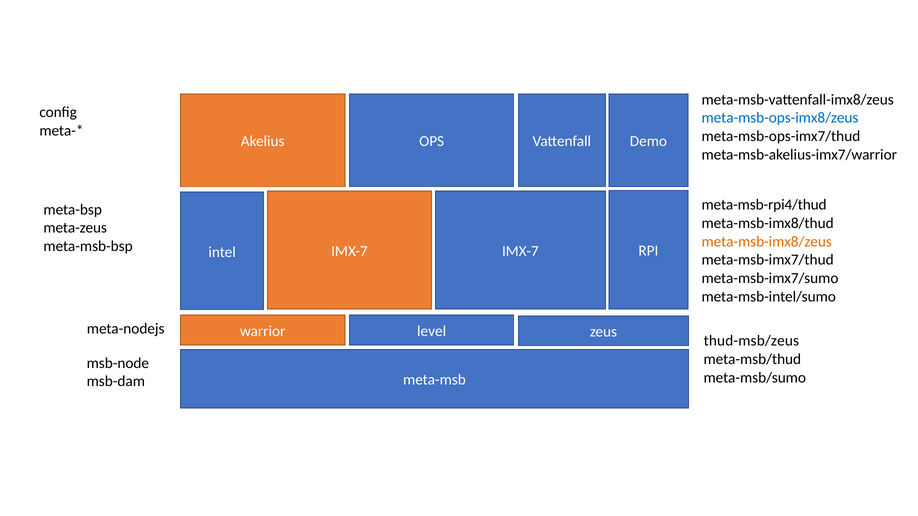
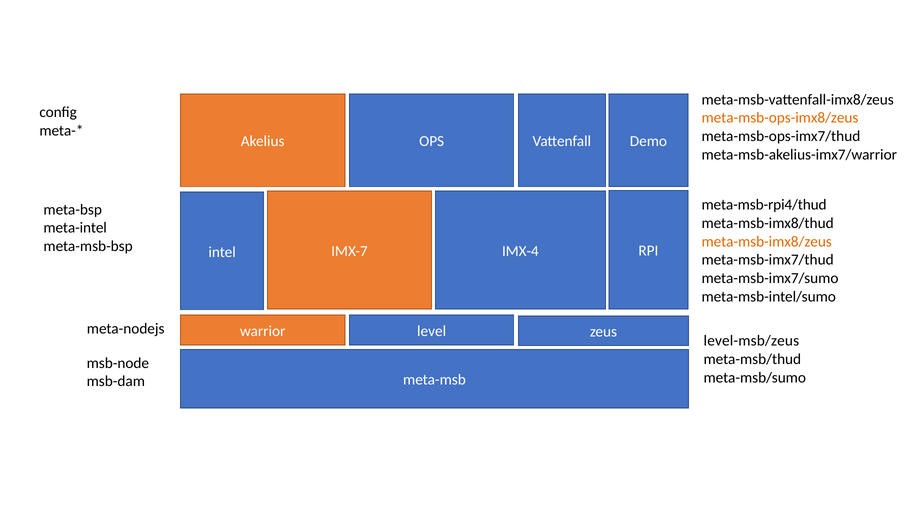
meta-msb-ops-imx8/zeus colour: blue -> orange (780, 118)
meta-zeus: meta-zeus -> meta-intel (75, 228)
intel IMX-7: IMX-7 -> IMX-4 (520, 251)
thud-msb/zeus: thud-msb/zeus -> level-msb/zeus (751, 341)
